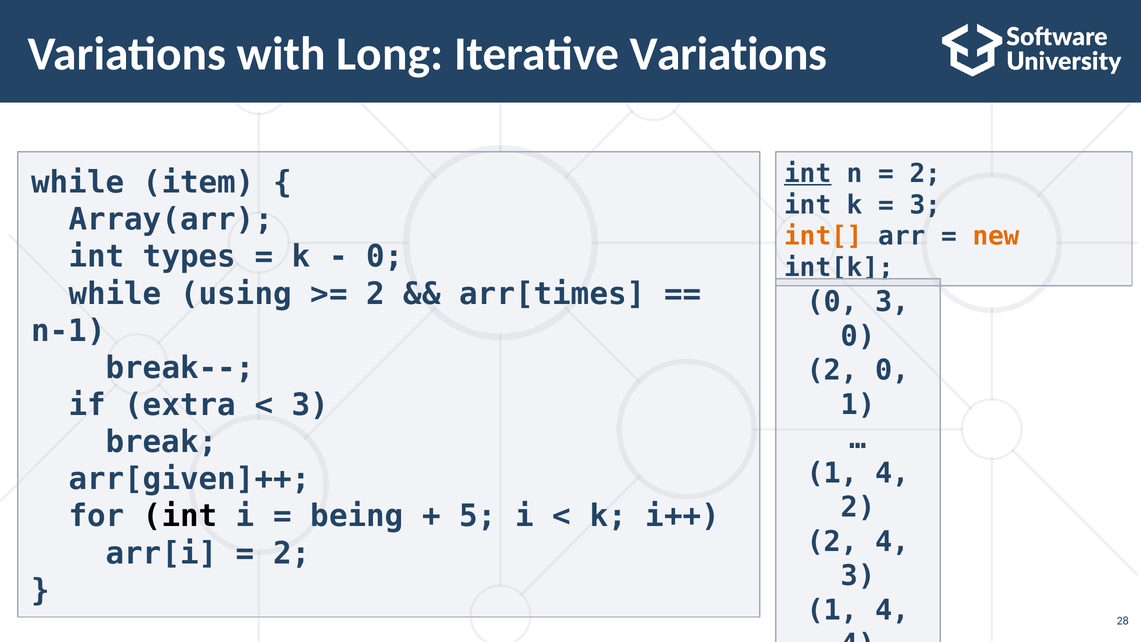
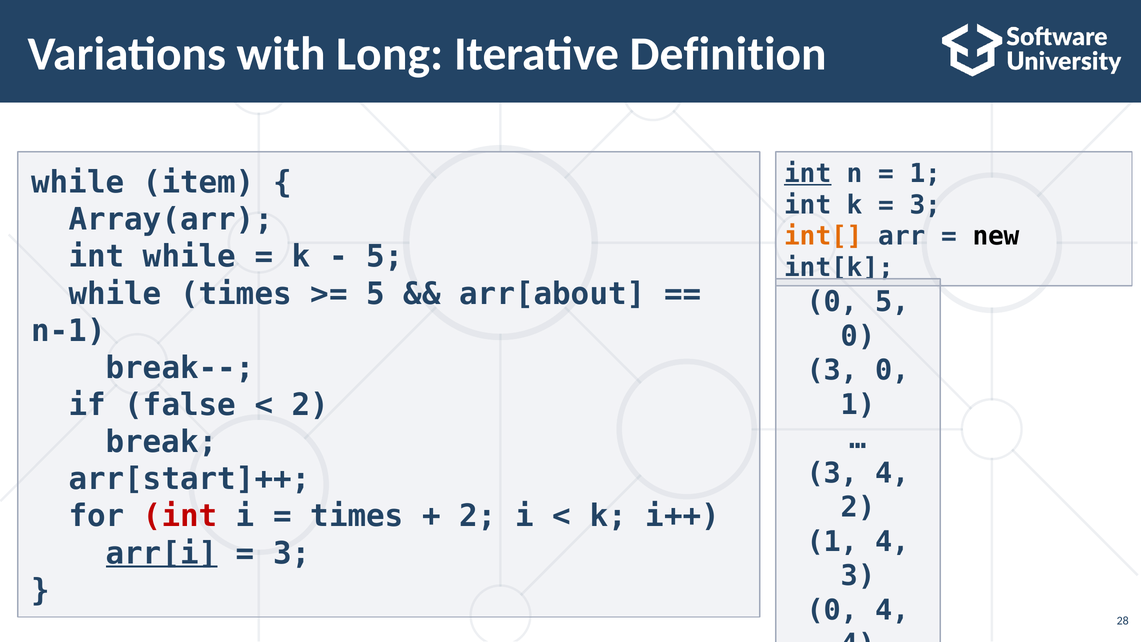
Iterative Variations: Variations -> Definition (728, 54)
2: 2 -> 1 (925, 173)
new colour: orange -> black (996, 236)
int types: types -> while (189, 257)
0: 0 -> 5 (385, 257)
while using: using -> times (236, 294)
2: 2 -> 5 (376, 294)
arr[times: arr[times -> arr[about (552, 294)
0 3: 3 -> 5 (892, 302)
2: 2 -> 3 (832, 370)
extra: extra -> false (180, 405)
3: 3 -> 2 (310, 405)
1: 1 -> 3 (832, 473)
arr[given]++: arr[given]++ -> arr[start]++ (189, 479)
int colour: black -> red (180, 516)
being: being -> times (357, 516)
5: 5 -> 2 (478, 516)
2: 2 -> 1 (832, 542)
arr[i underline: none -> present (162, 553)
2: 2 -> 3 (292, 553)
1: 1 -> 0 (832, 610)
